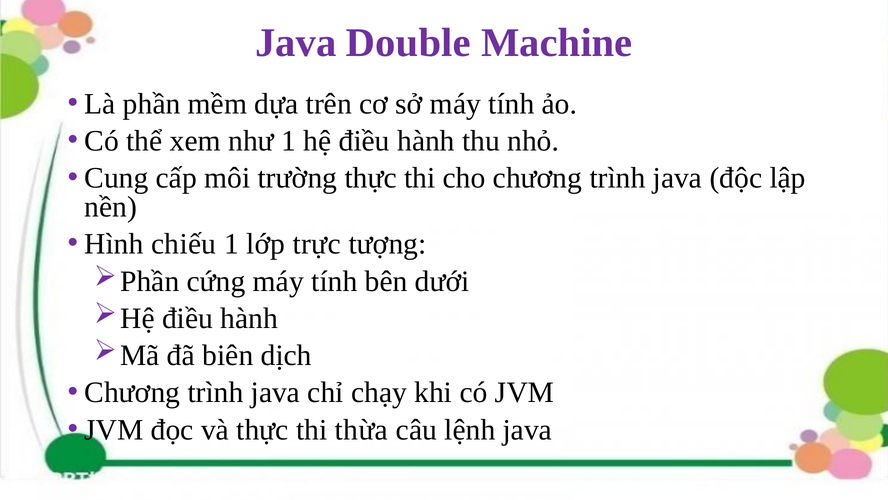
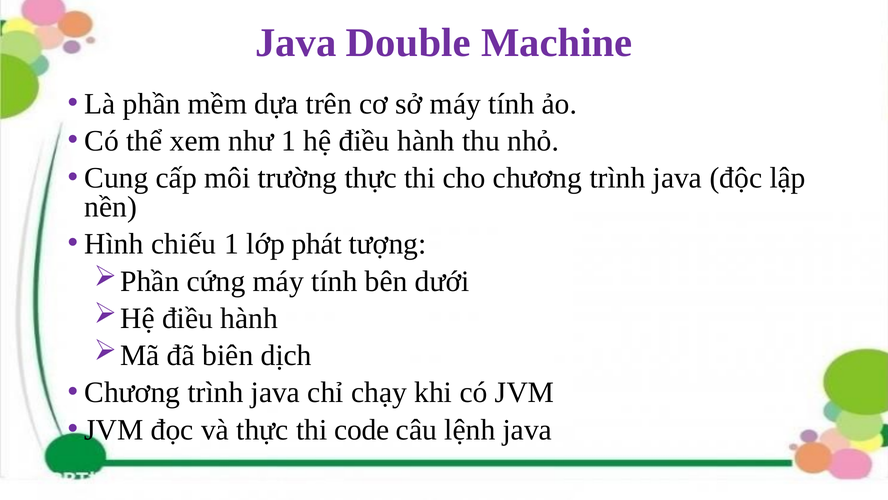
trực: trực -> phát (317, 244)
thừa: thừa -> code (362, 429)
